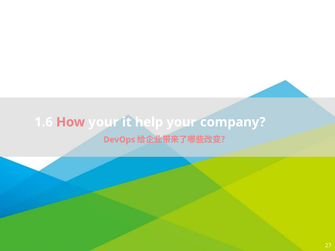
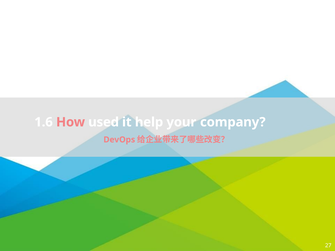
How your: your -> used (104, 122)
